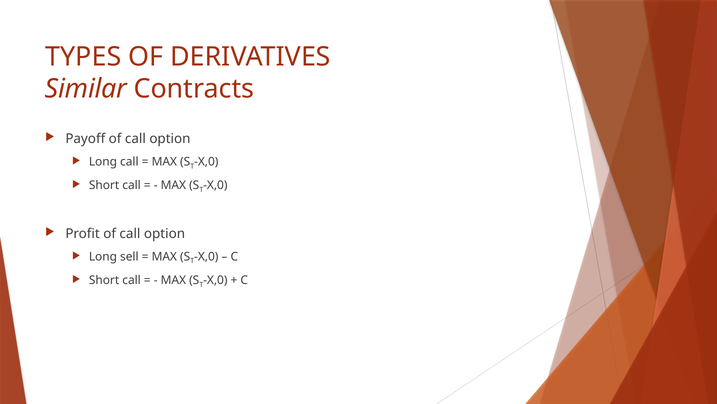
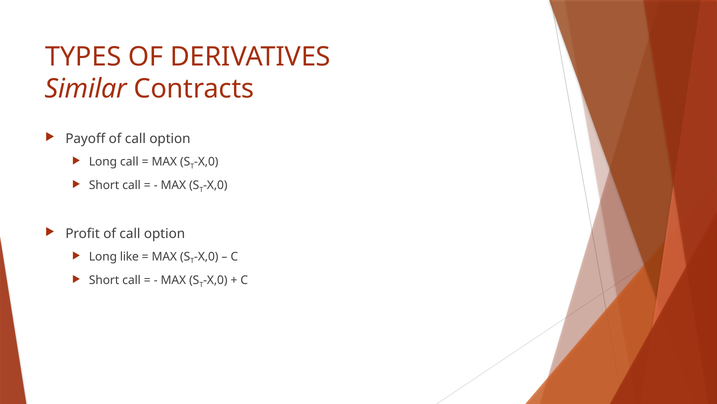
sell: sell -> like (129, 256)
